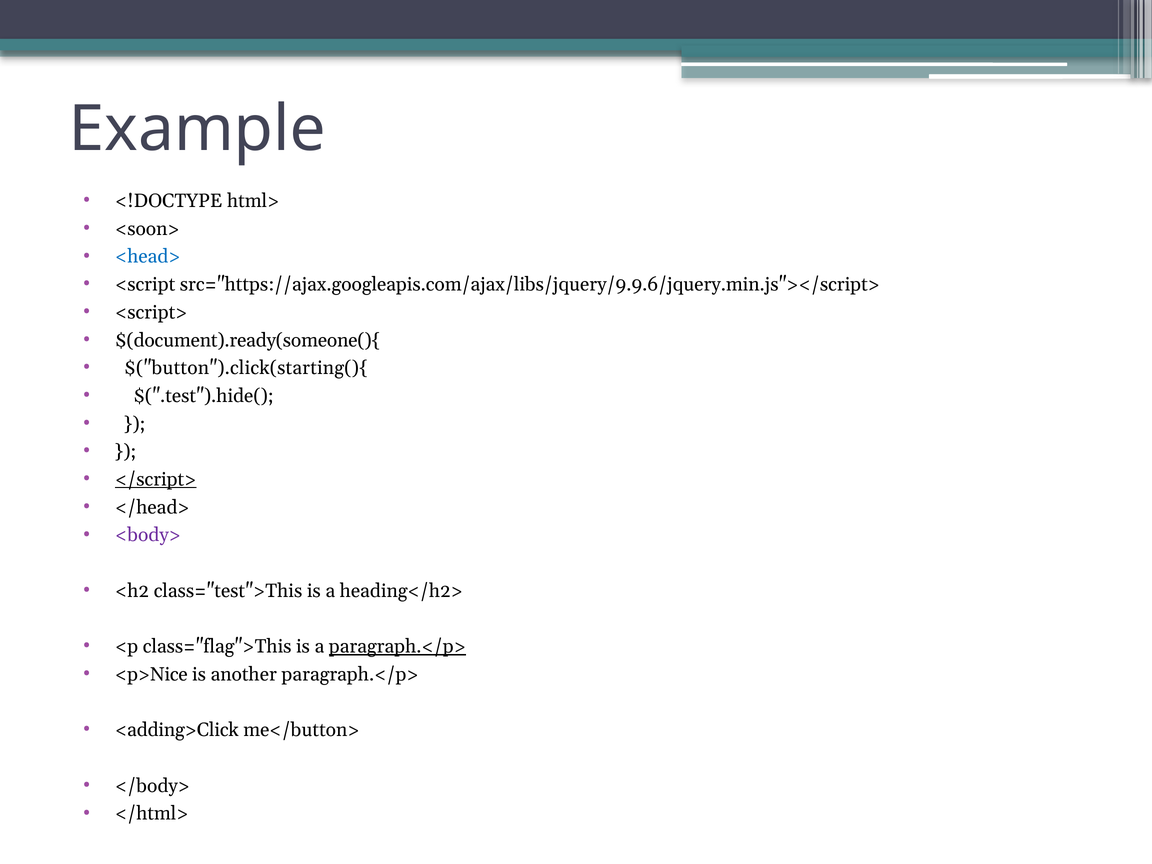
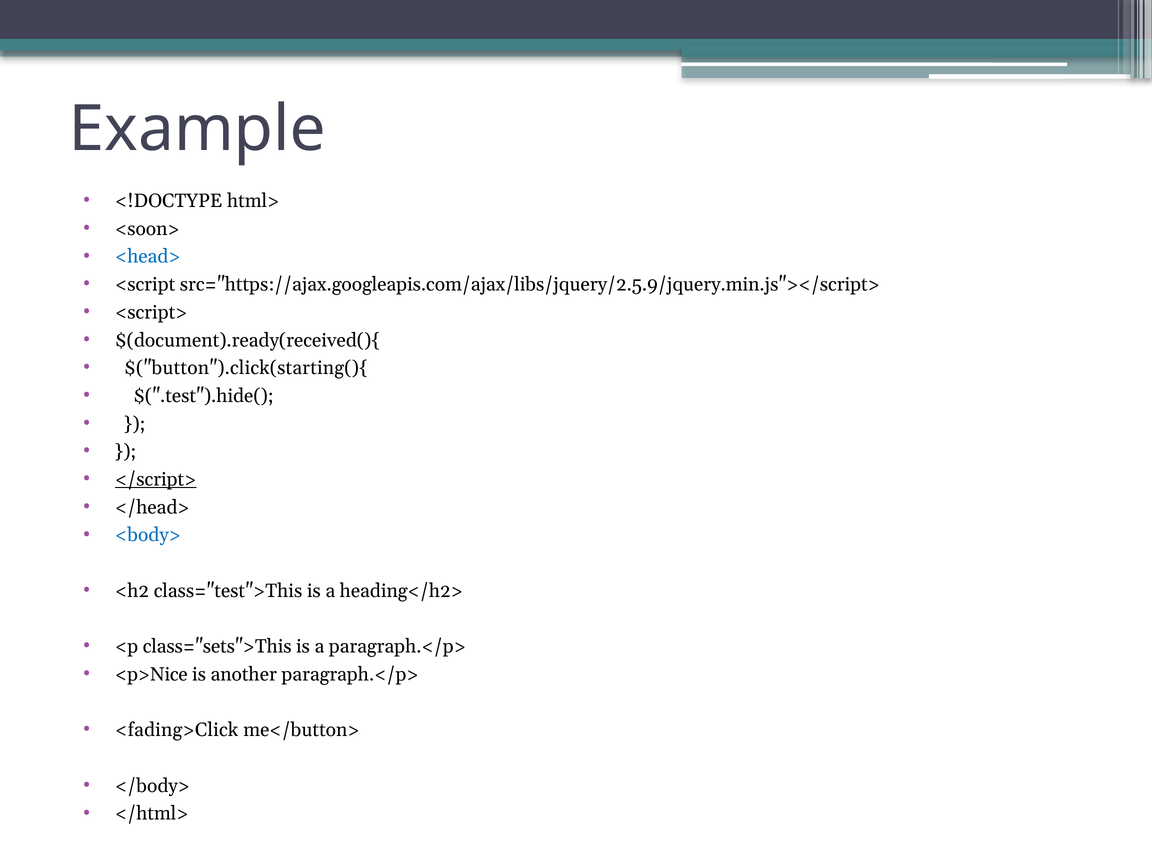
src="https://ajax.googleapis.com/ajax/libs/jquery/9.9.6/jquery.min.js"></script>: src="https://ajax.googleapis.com/ajax/libs/jquery/9.9.6/jquery.min.js"></script> -> src="https://ajax.googleapis.com/ajax/libs/jquery/2.5.9/jquery.min.js"></script> (530, 284)
$(document).ready(someone(){: $(document).ready(someone(){ -> $(document).ready(received(){ (247, 340)
<body> colour: purple -> blue (148, 535)
class="flag">This: class="flag">This -> class="sets">This (217, 646)
paragraph.</p> underline: present -> none (397, 646)
<adding>Click: <adding>Click -> <fading>Click (177, 730)
